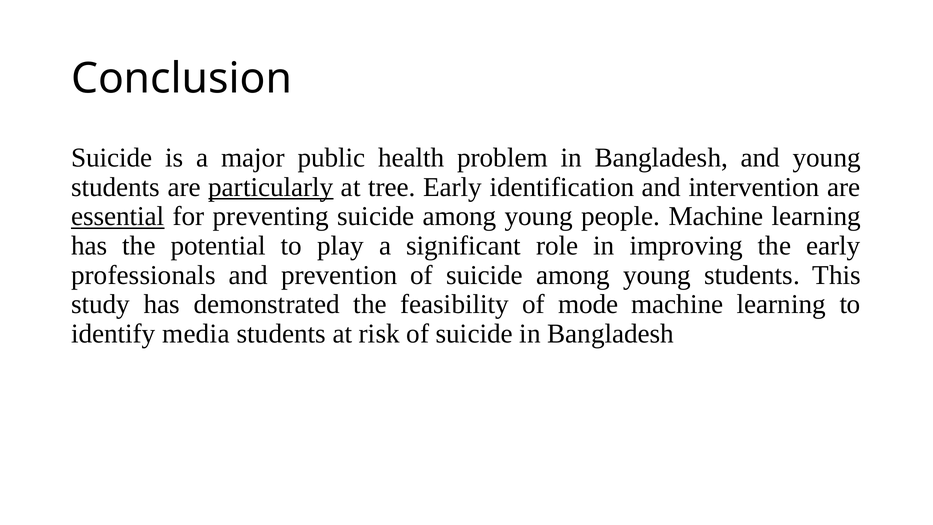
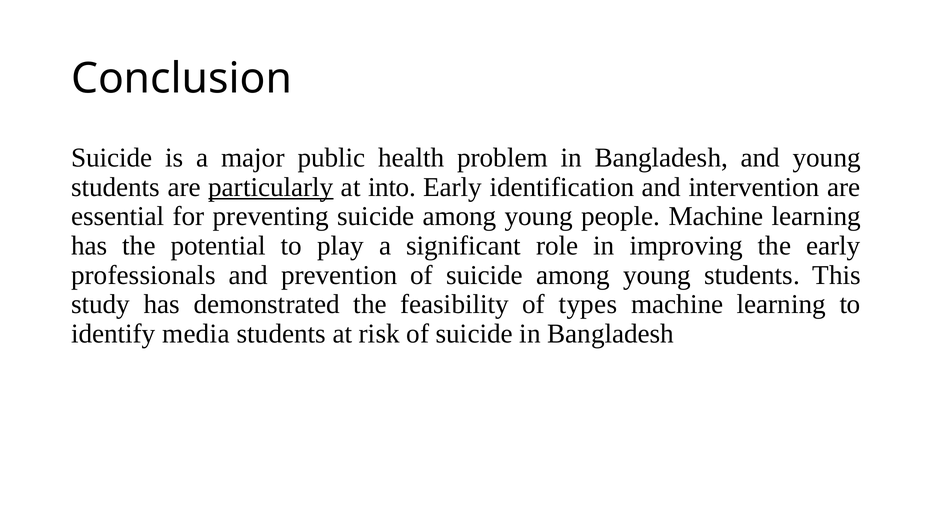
tree: tree -> into (392, 187)
essential underline: present -> none (118, 216)
mode: mode -> types (588, 304)
